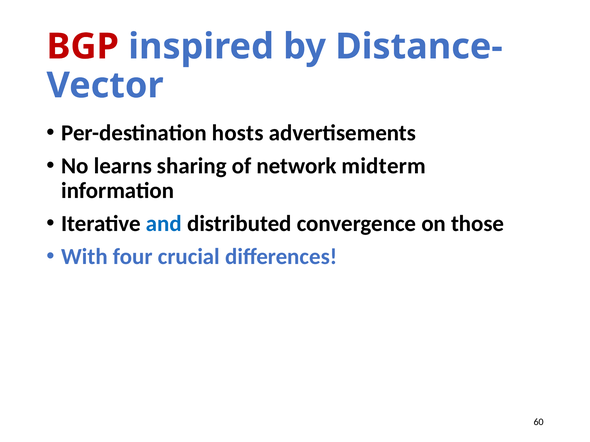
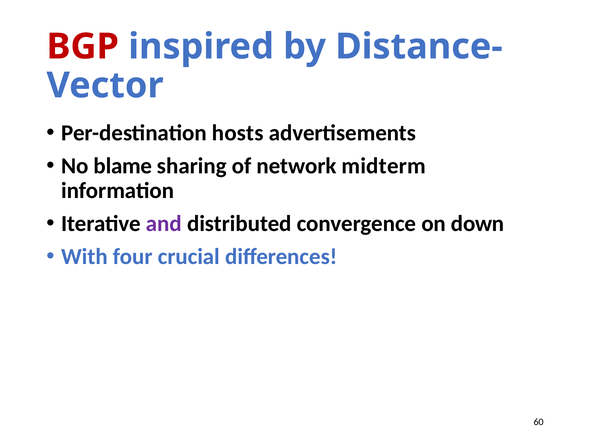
learns: learns -> blame (123, 166)
and colour: blue -> purple (164, 224)
those: those -> down (478, 224)
